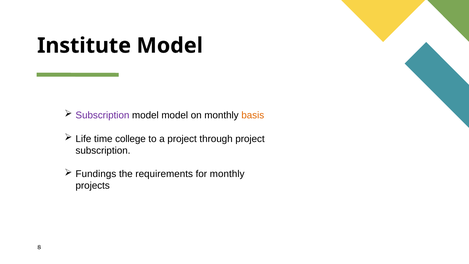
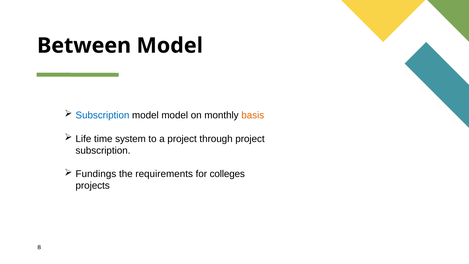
Institute: Institute -> Between (84, 46)
Subscription colour: purple -> blue (102, 115)
college: college -> system (130, 139)
for monthly: monthly -> colleges (227, 174)
